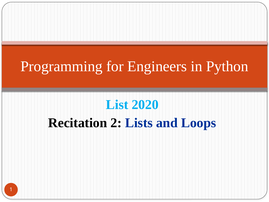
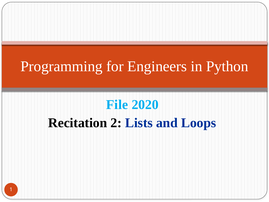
List: List -> File (117, 104)
